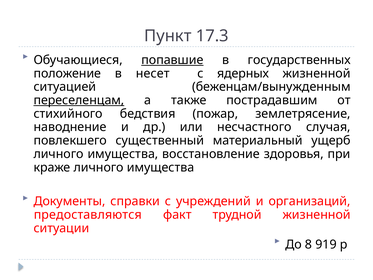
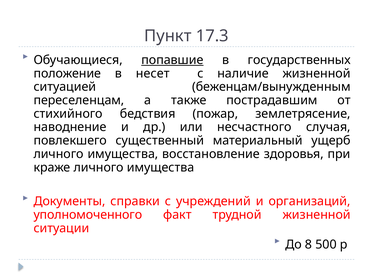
ядерных: ядерных -> наличие (243, 73)
переселенцам underline: present -> none (79, 100)
предоставляются: предоставляются -> уполномоченного (88, 215)
919: 919 -> 500 (326, 244)
